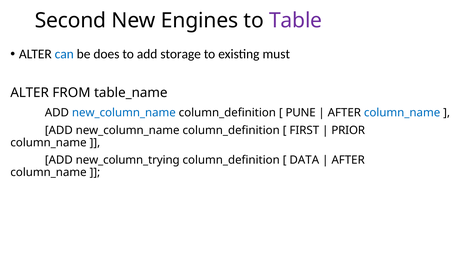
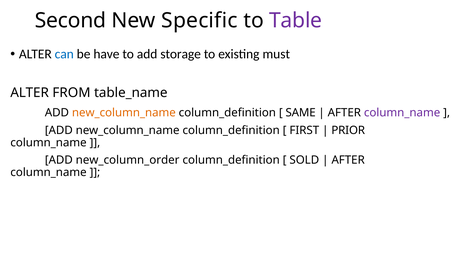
Engines: Engines -> Specific (199, 20)
does: does -> have (106, 54)
new_column_name colour: blue -> orange (124, 113)
PUNE: PUNE -> SAME (301, 113)
column_name colour: blue -> purple (402, 113)
new_column_trying: new_column_trying -> new_column_order (128, 160)
DATA: DATA -> SOLD (304, 160)
